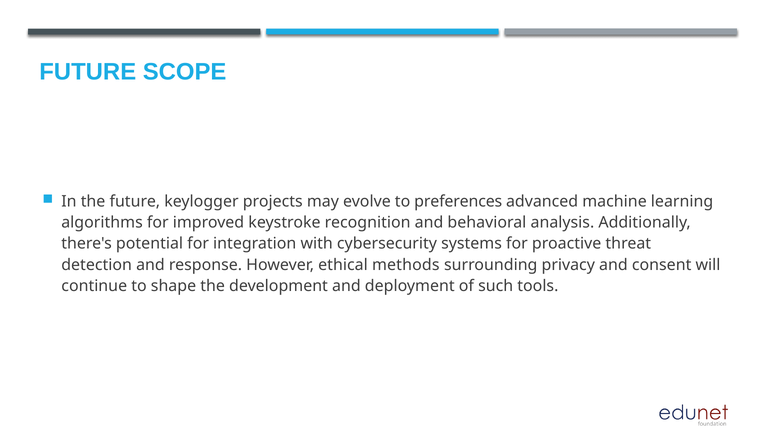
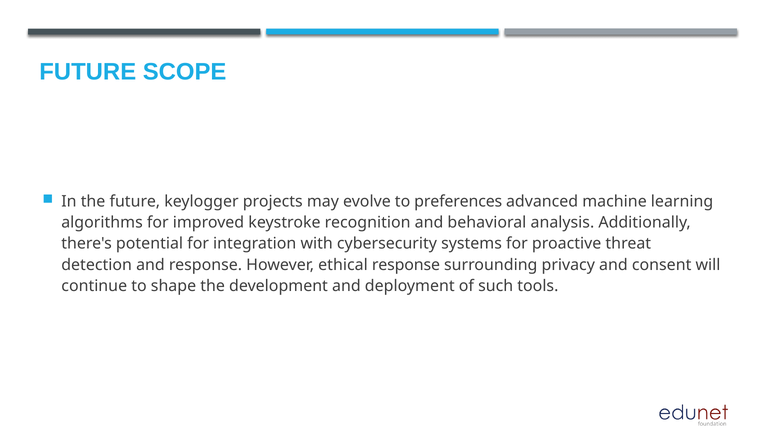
ethical methods: methods -> response (406, 265)
